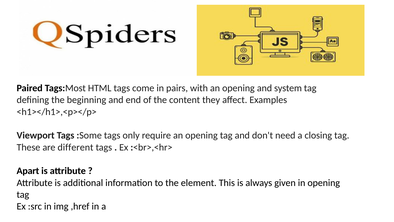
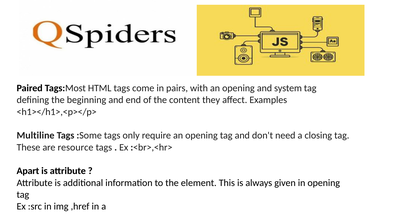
Viewport: Viewport -> Multiline (36, 135)
different: different -> resource (76, 147)
